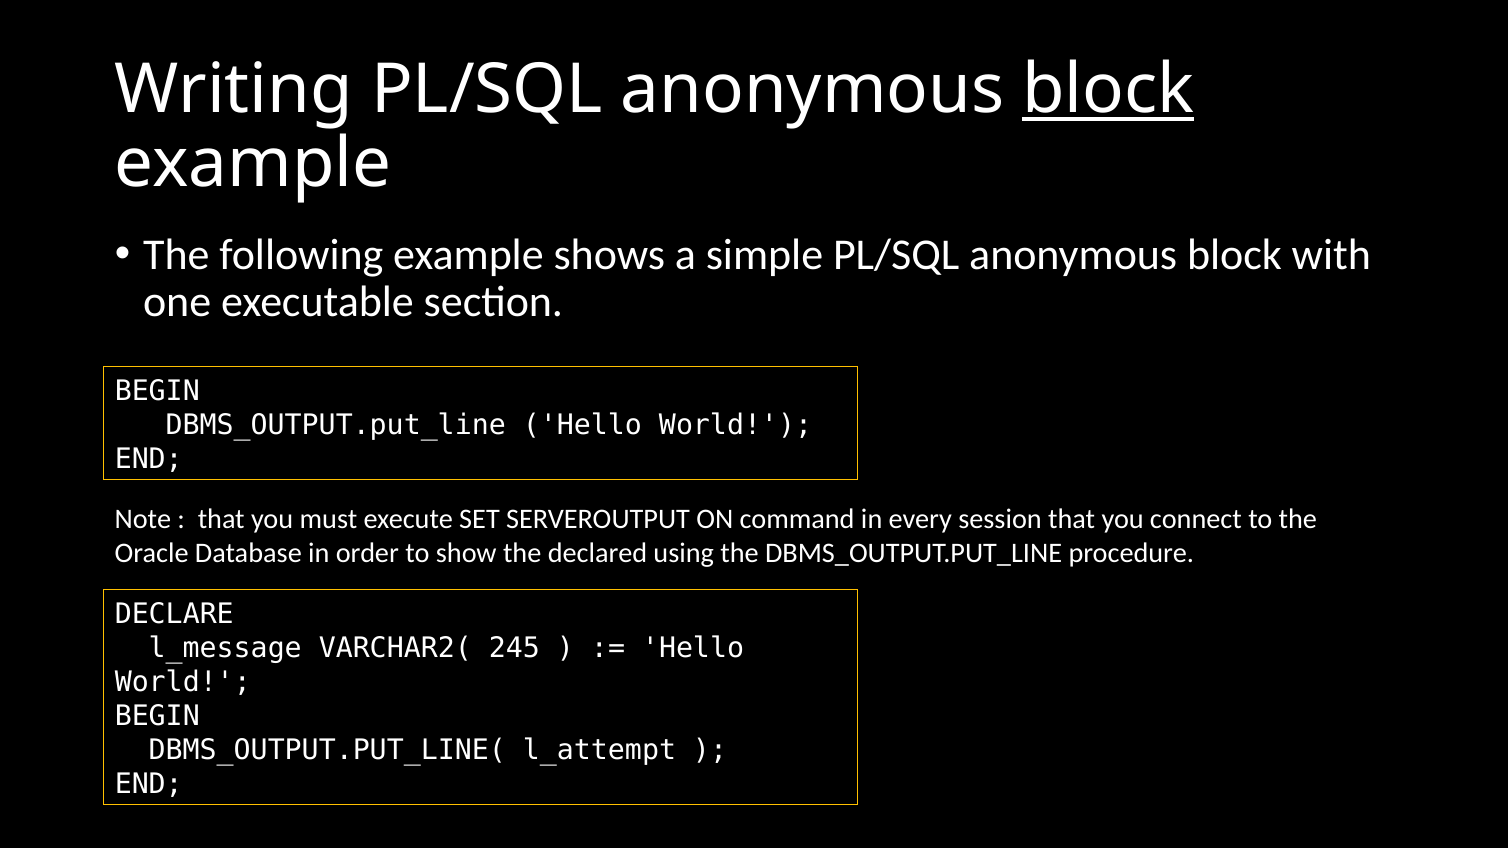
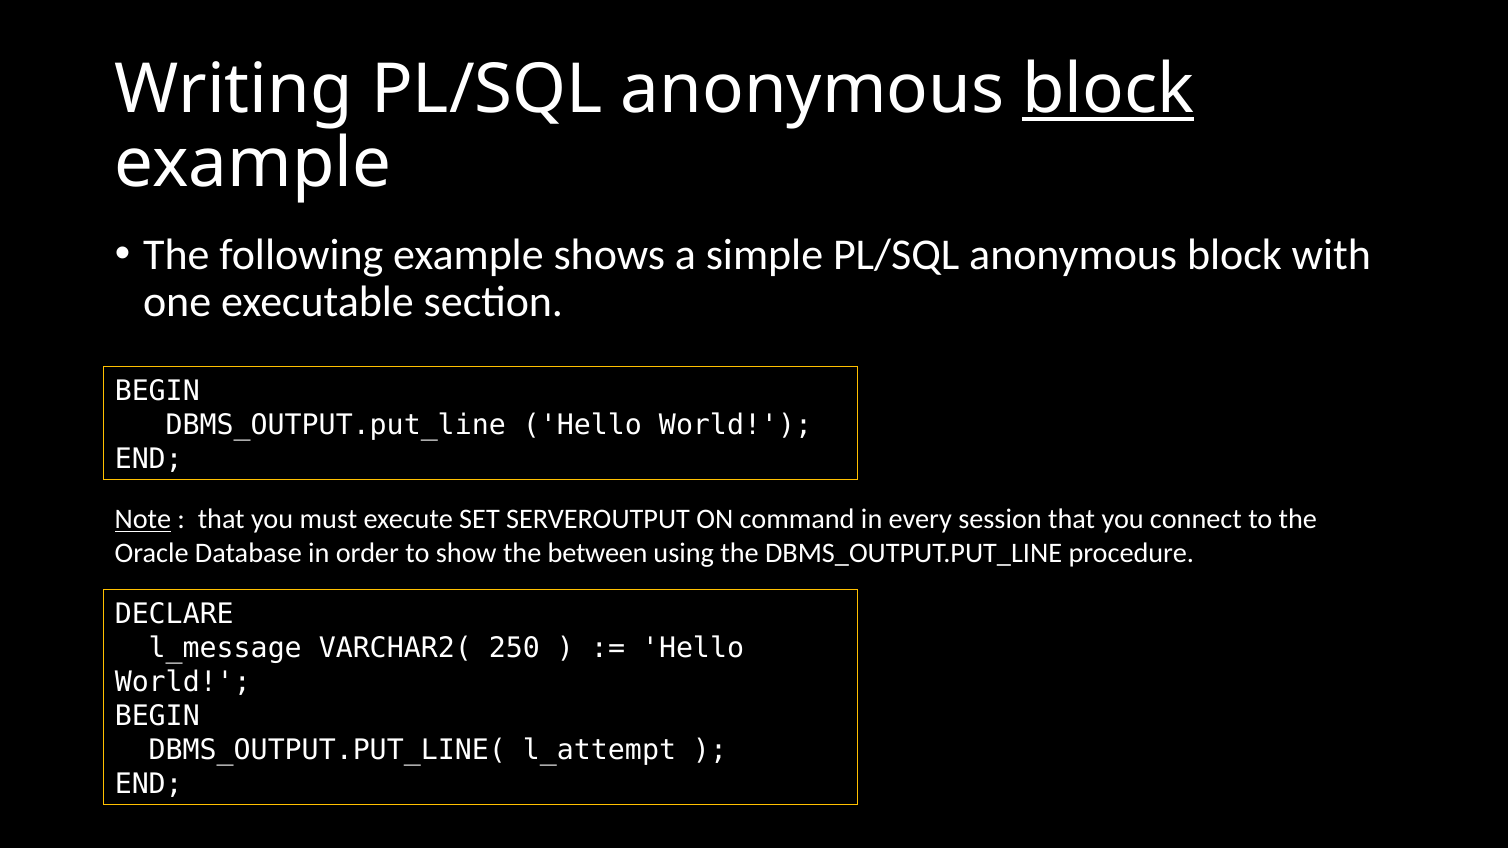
Note underline: none -> present (143, 519)
declared: declared -> between (598, 553)
245: 245 -> 250 (514, 649)
